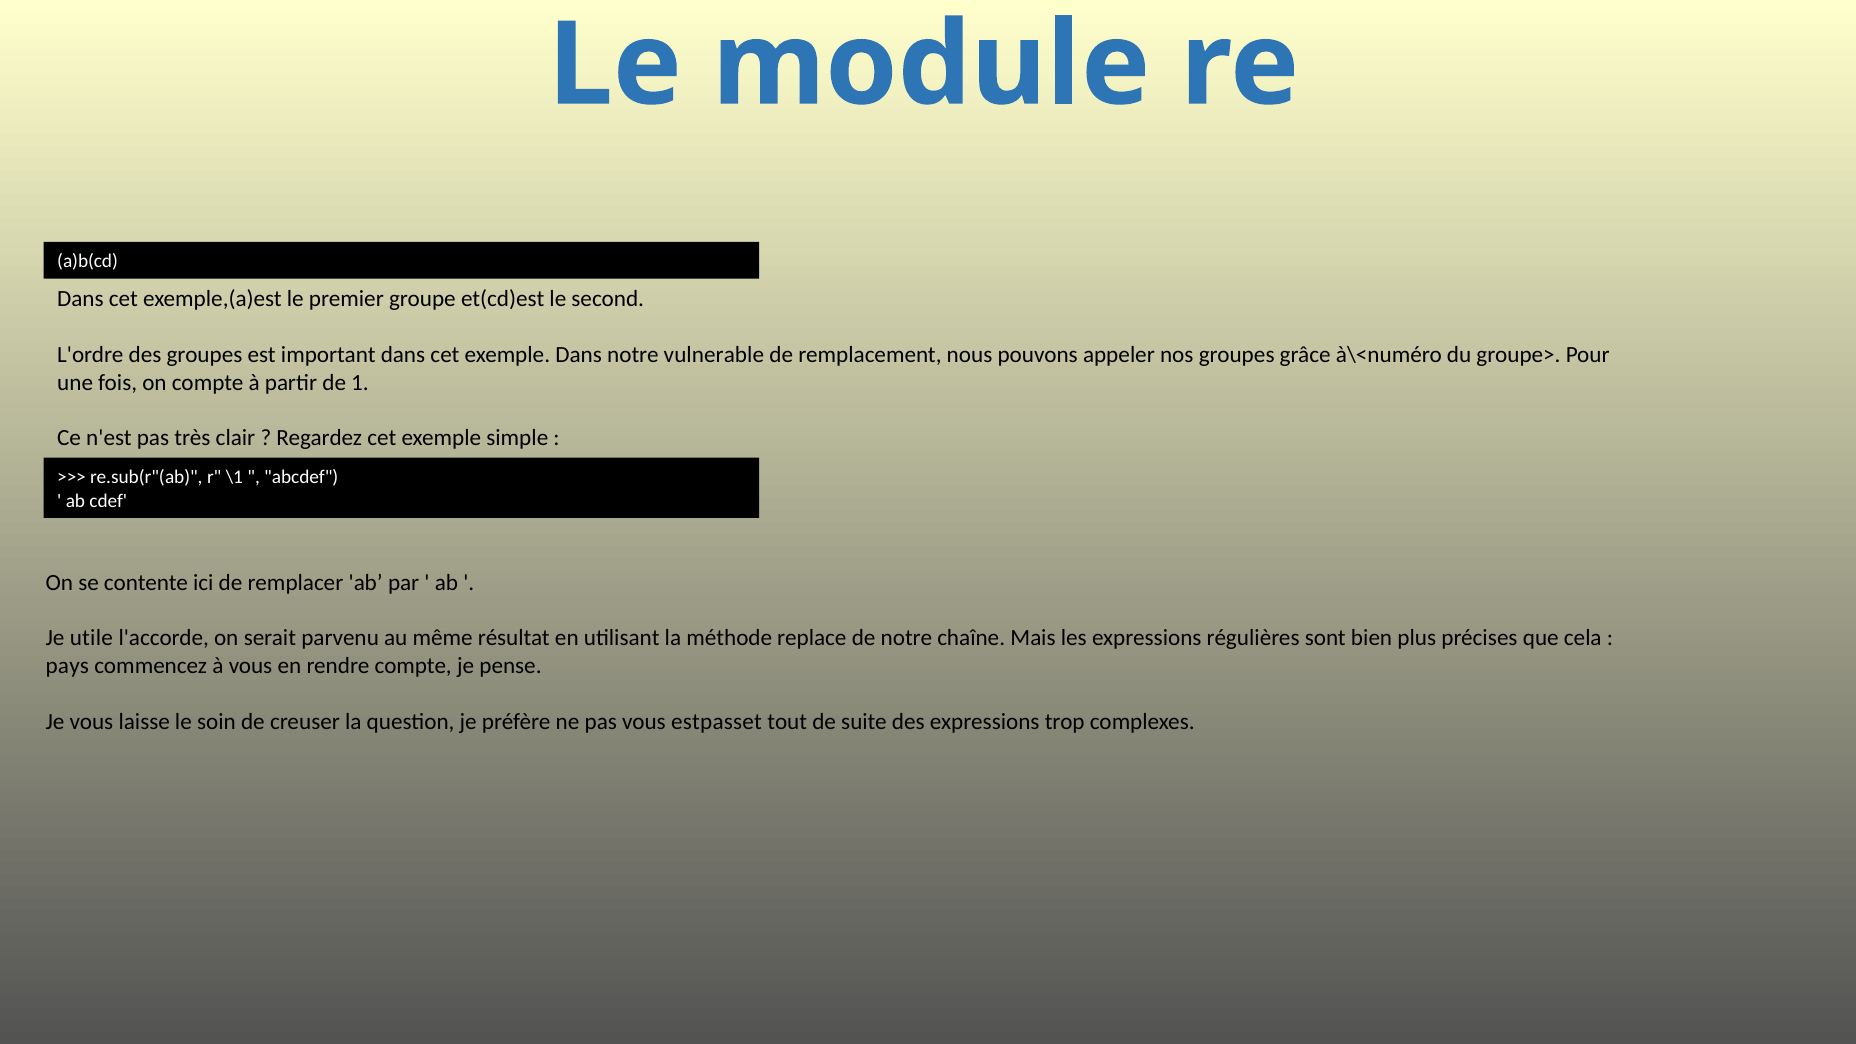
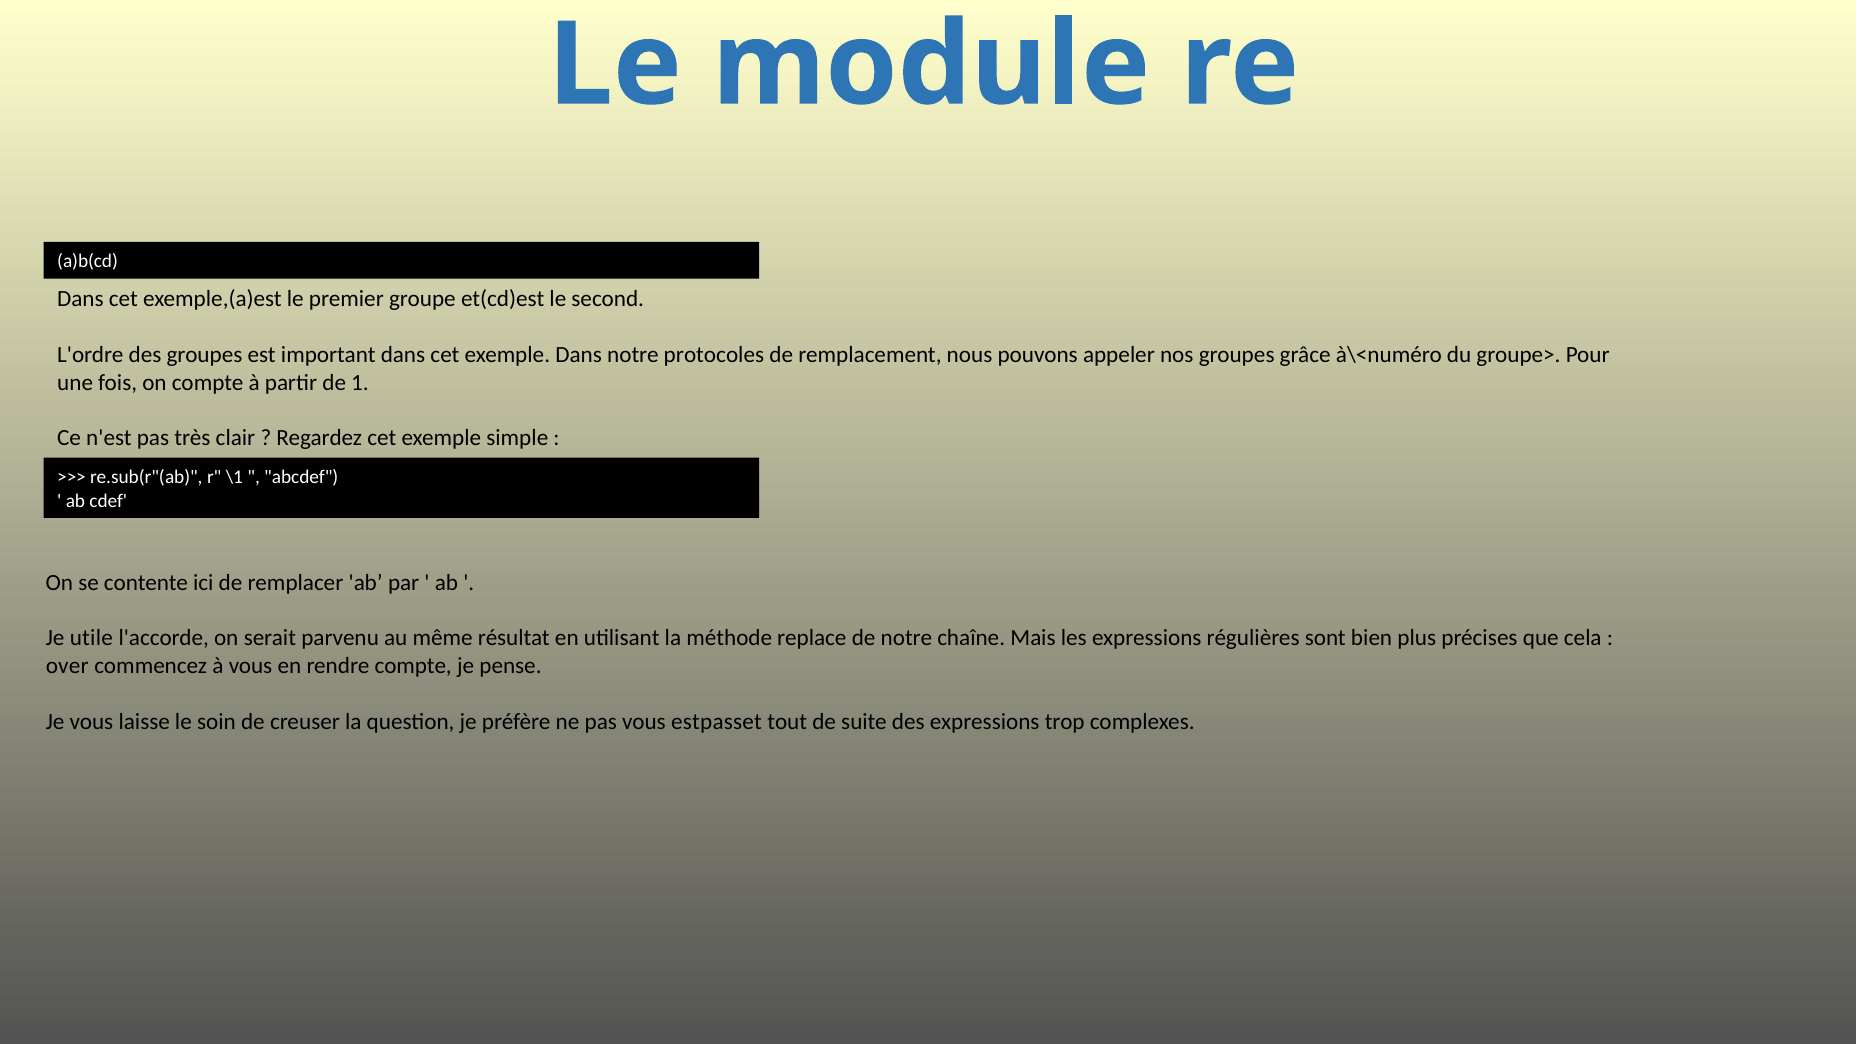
vulnerable: vulnerable -> protocoles (714, 355)
pays: pays -> over (67, 666)
